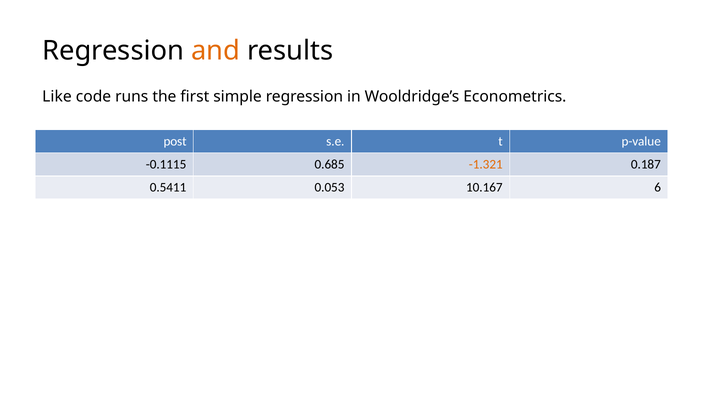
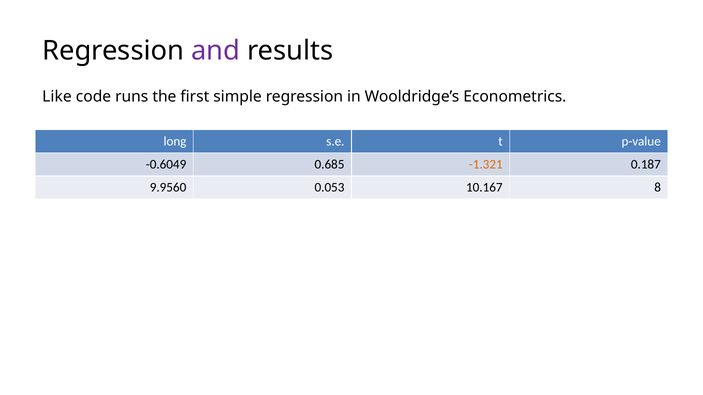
and colour: orange -> purple (216, 51)
post: post -> long (175, 142)
-0.1115: -0.1115 -> -0.6049 (166, 165)
0.5411: 0.5411 -> 9.9560 (168, 188)
6: 6 -> 8 (658, 188)
